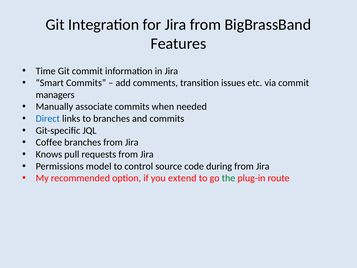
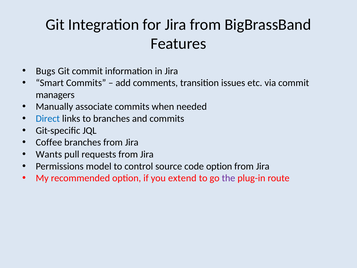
Time: Time -> Bugs (46, 71)
Knows: Knows -> Wants (49, 154)
code during: during -> option (219, 166)
the colour: green -> purple (228, 178)
